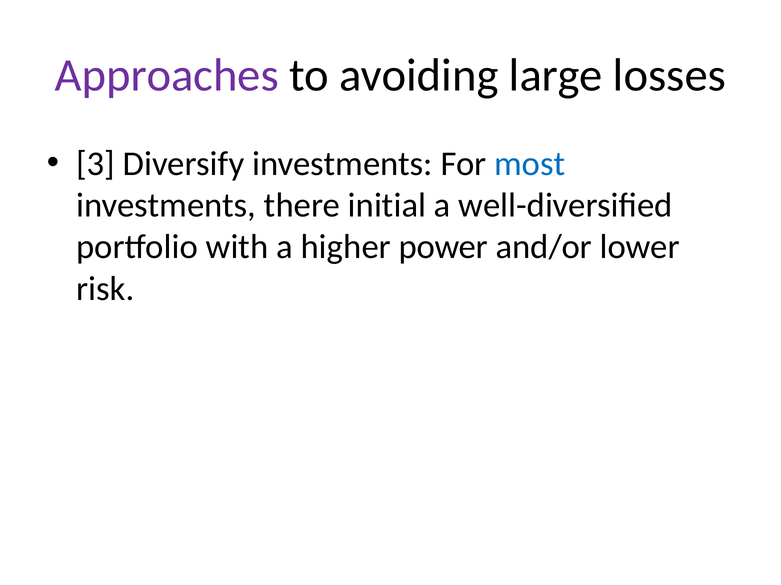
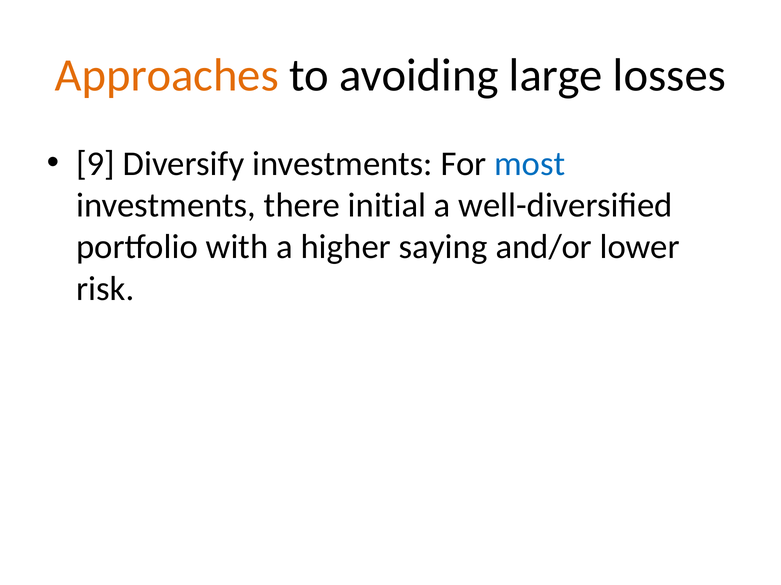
Approaches colour: purple -> orange (167, 76)
3: 3 -> 9 (96, 164)
power: power -> saying (443, 247)
